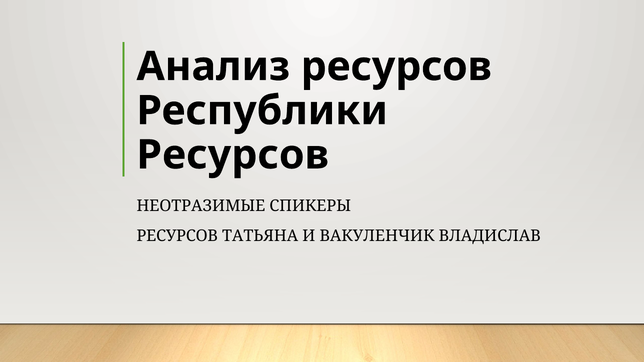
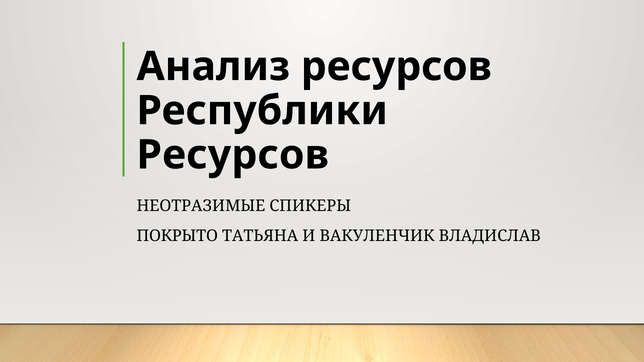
РЕСУРСОВ: РЕСУРСОВ -> ПОКРЫТО (177, 236)
